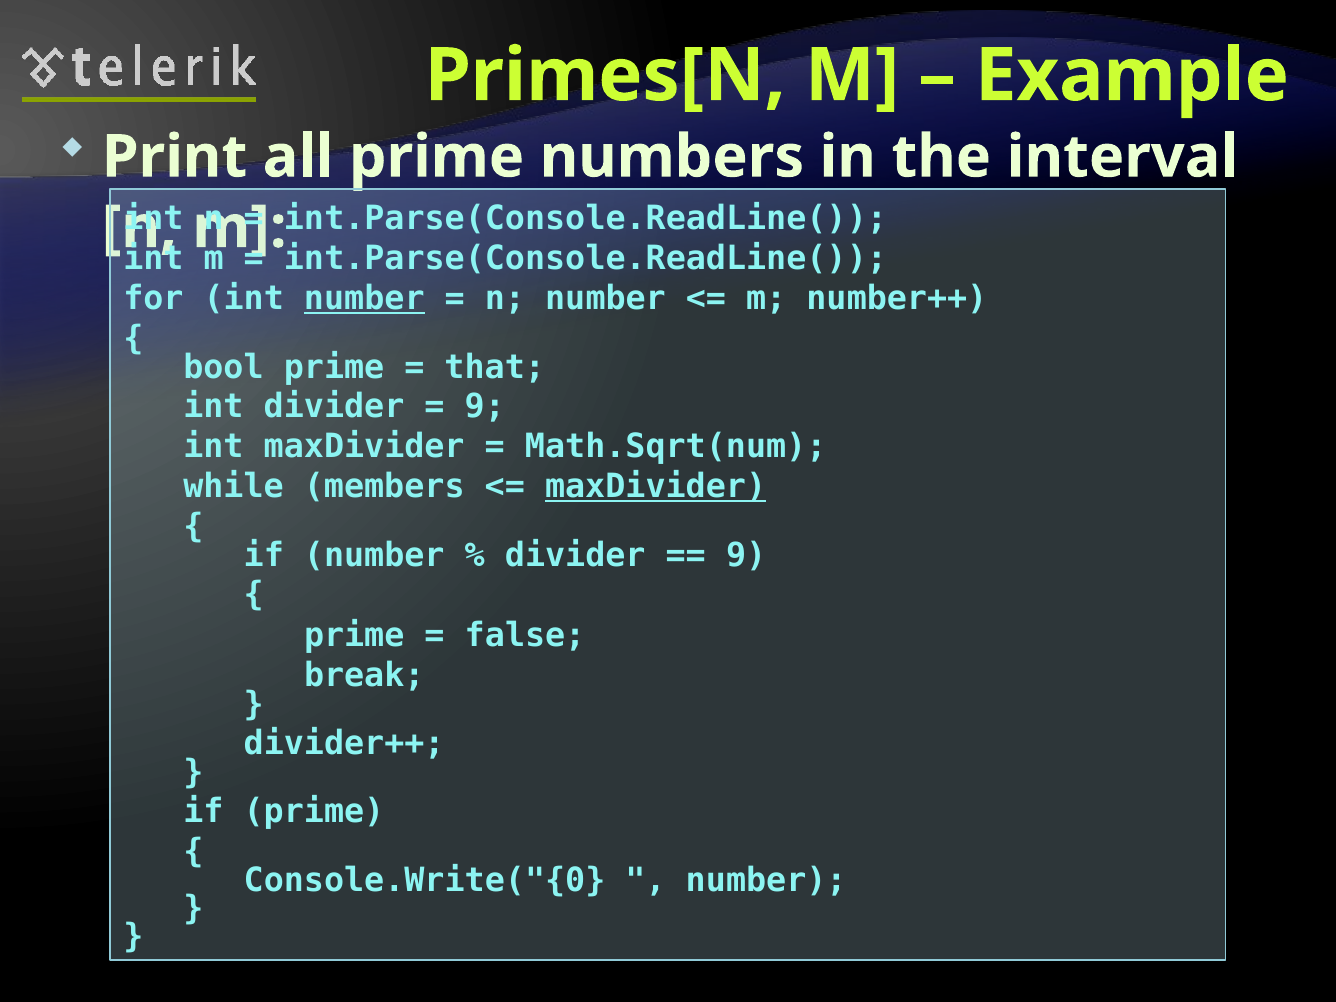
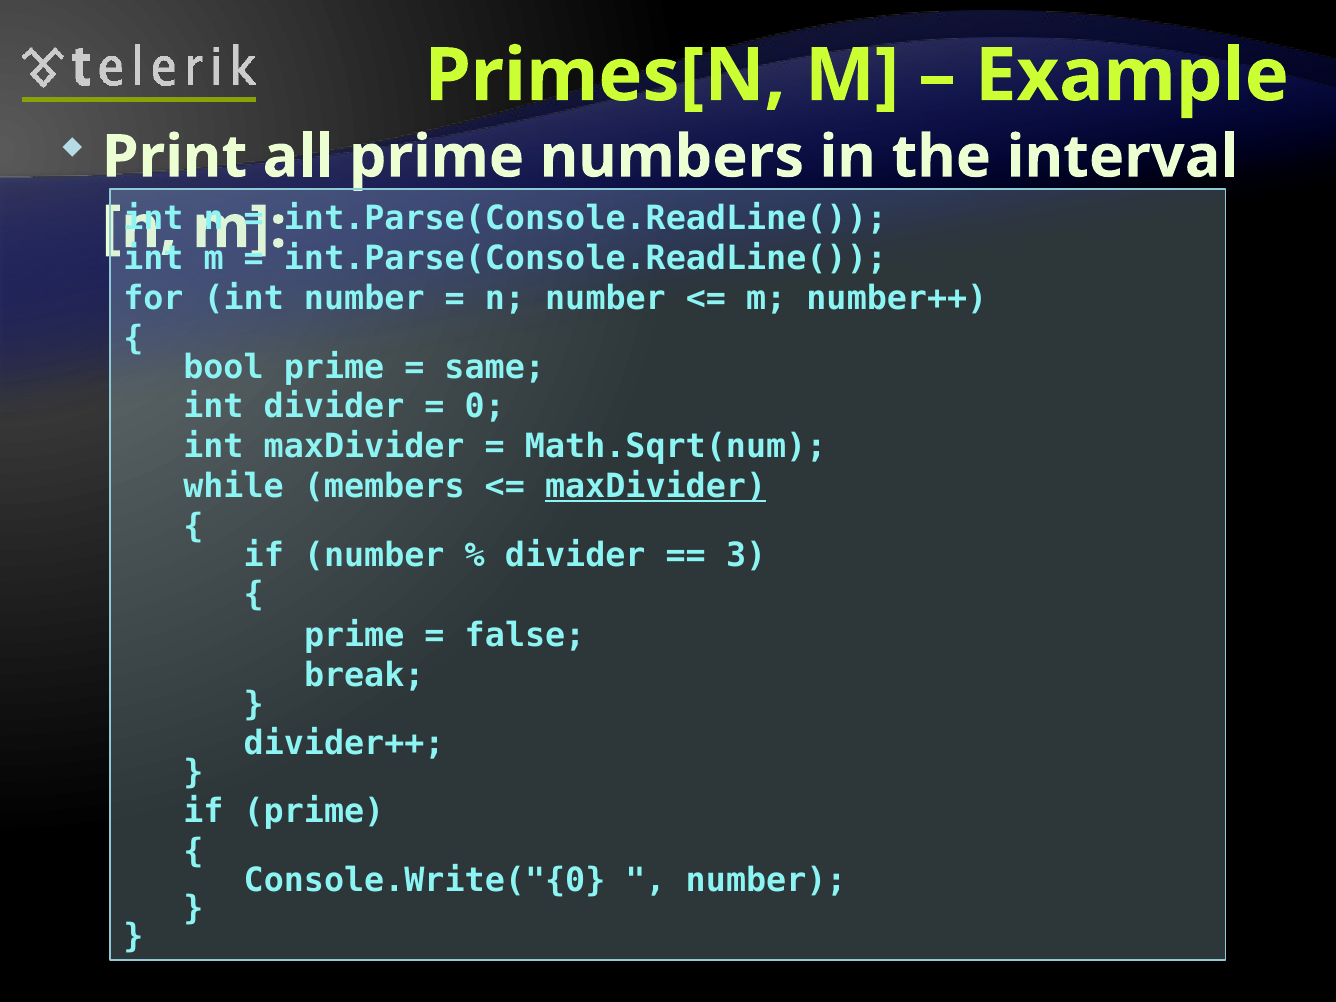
number underline: present -> none (364, 298)
that: that -> same (495, 368)
9: 9 -> 0 (485, 407)
9: 9 -> 3 (746, 556)
